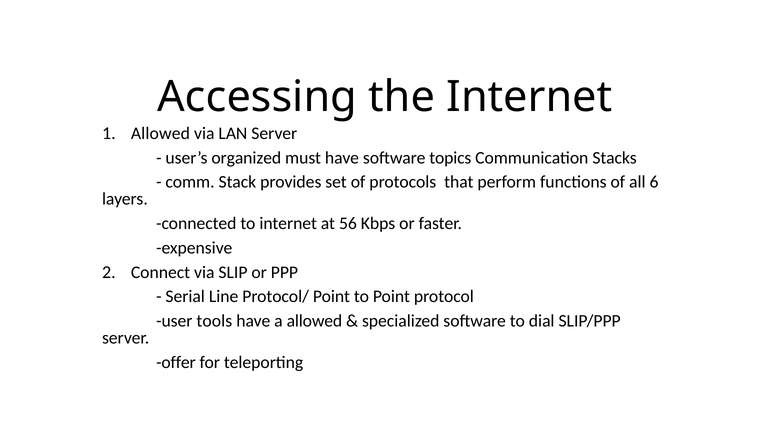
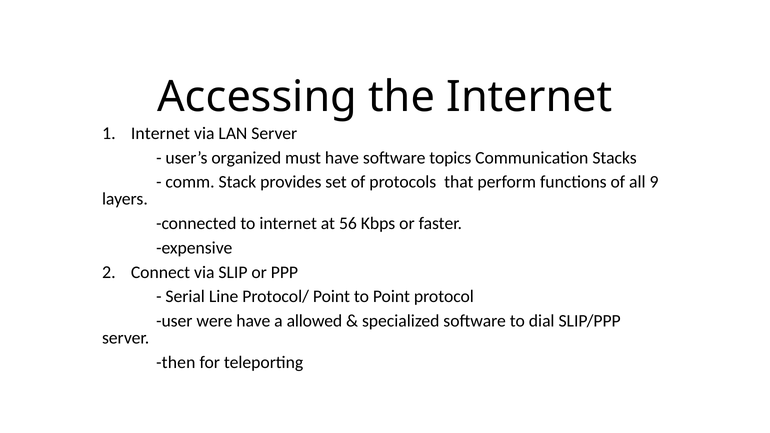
Allowed: Allowed -> Internet (160, 133)
6: 6 -> 9 (654, 182)
tools: tools -> were (214, 321)
offer: offer -> then (176, 362)
